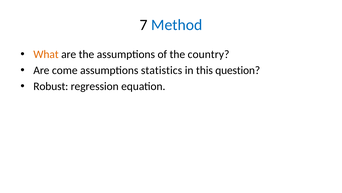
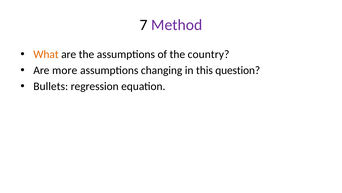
Method colour: blue -> purple (177, 25)
come: come -> more (65, 70)
statistics: statistics -> changing (162, 70)
Robust: Robust -> Bullets (51, 86)
